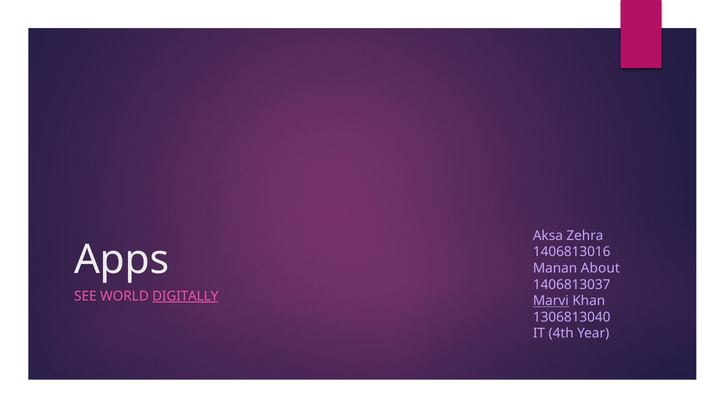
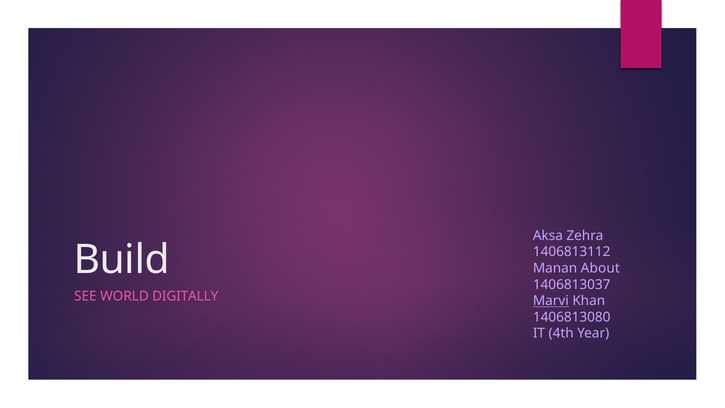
1406813016: 1406813016 -> 1406813112 (572, 252)
Apps: Apps -> Build (122, 260)
DIGITALLY underline: present -> none (185, 296)
1306813040: 1306813040 -> 1406813080 (572, 317)
